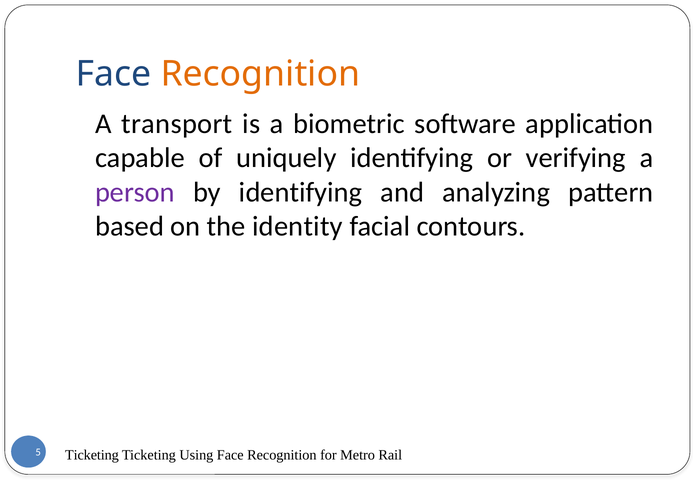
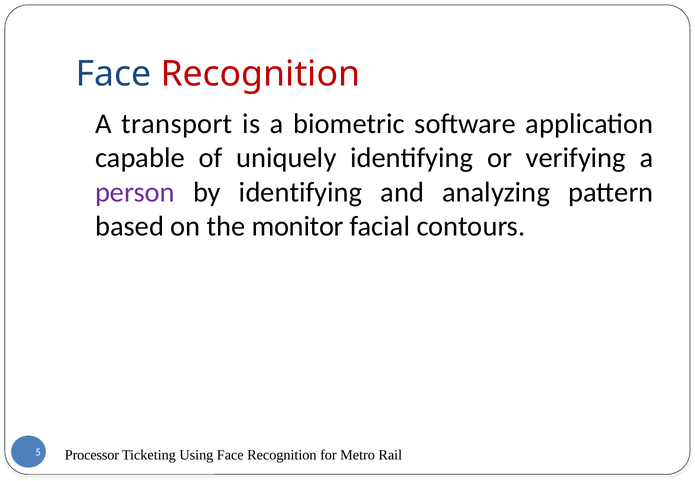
Recognition colour: orange -> red (260, 74)
identity: identity -> monitor (298, 227)
5 Ticketing: Ticketing -> Processor (92, 455)
